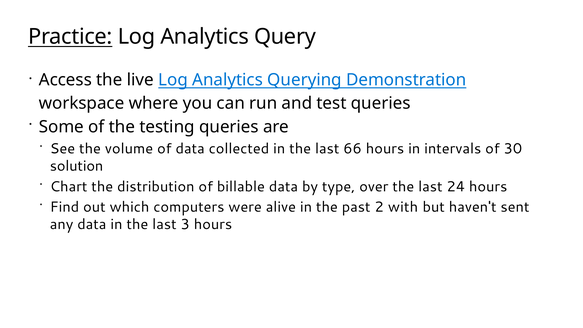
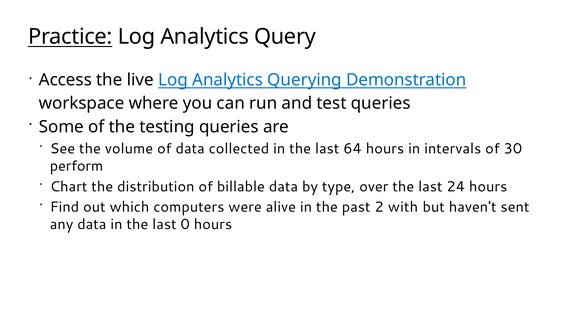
66: 66 -> 64 (353, 149)
solution: solution -> perform (77, 166)
3: 3 -> 0 (185, 224)
